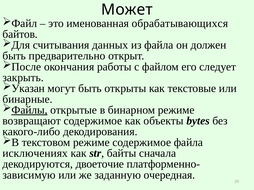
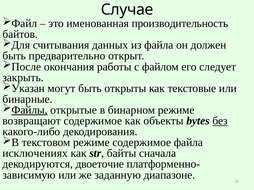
Может: Может -> Случае (127, 10)
обрабатывающихся: обрабатывающихся -> производительность (180, 23)
без underline: none -> present (220, 121)
очередная: очередная -> диапазоне (169, 175)
